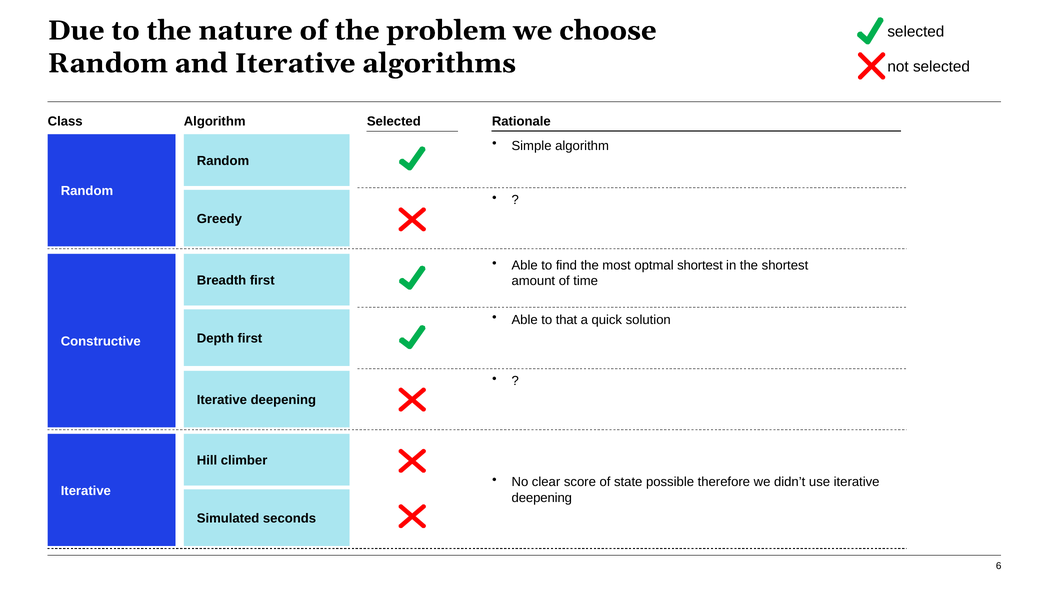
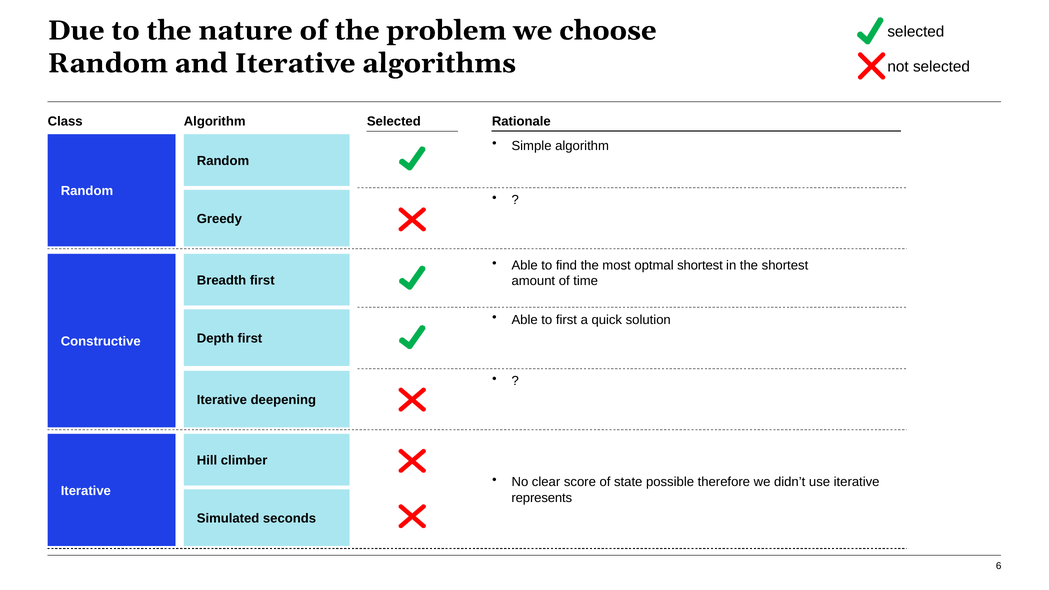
to that: that -> first (566, 320)
deepening: deepening -> represents (542, 498)
